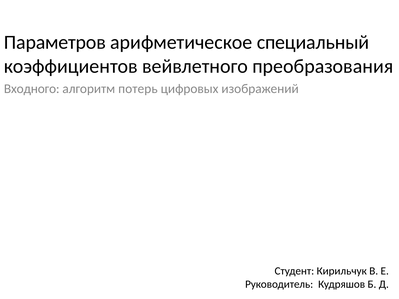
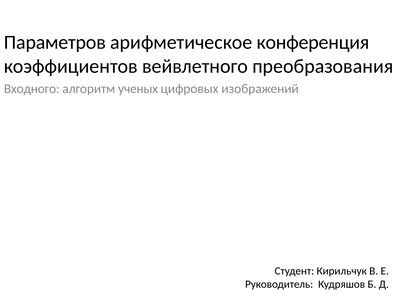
специальный: специальный -> конференция (313, 42)
потерь: потерь -> ученых (138, 89)
